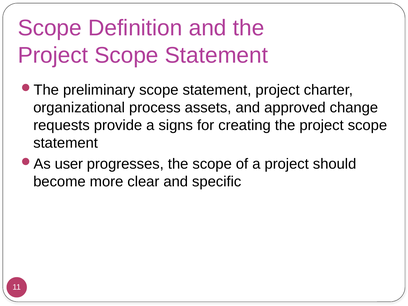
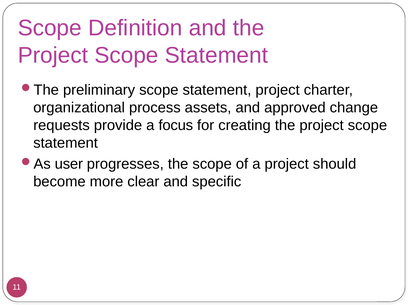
signs: signs -> focus (176, 125)
